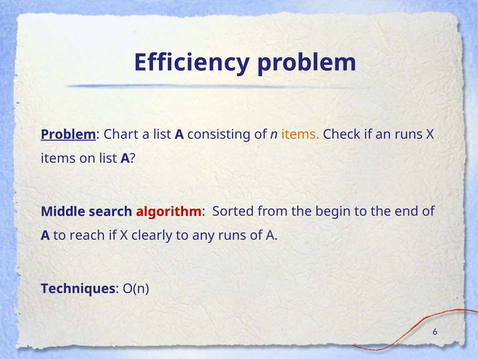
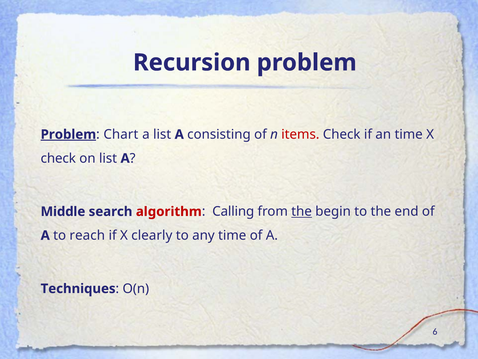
Efficiency: Efficiency -> Recursion (192, 63)
items colour: orange -> red (300, 134)
an runs: runs -> time (409, 134)
items: items -> check (58, 158)
Sorted: Sorted -> Calling (233, 211)
the underline: none -> present (302, 211)
any runs: runs -> time (232, 235)
